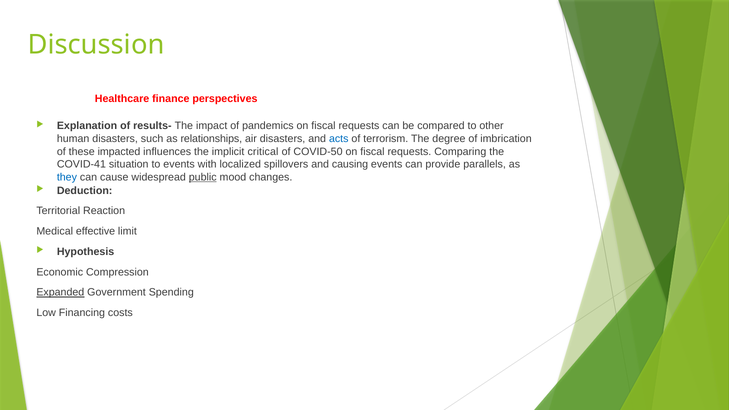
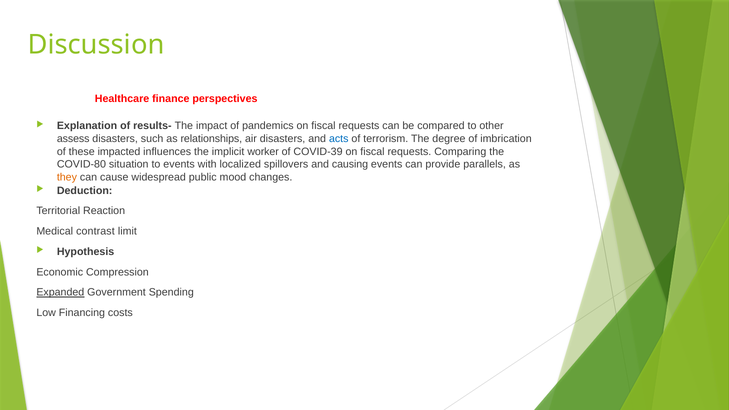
human: human -> assess (73, 139)
critical: critical -> worker (263, 152)
COVID-50: COVID-50 -> COVID-39 (318, 152)
COVID-41: COVID-41 -> COVID-80 (81, 164)
they colour: blue -> orange (67, 177)
public underline: present -> none (203, 177)
effective: effective -> contrast (95, 231)
